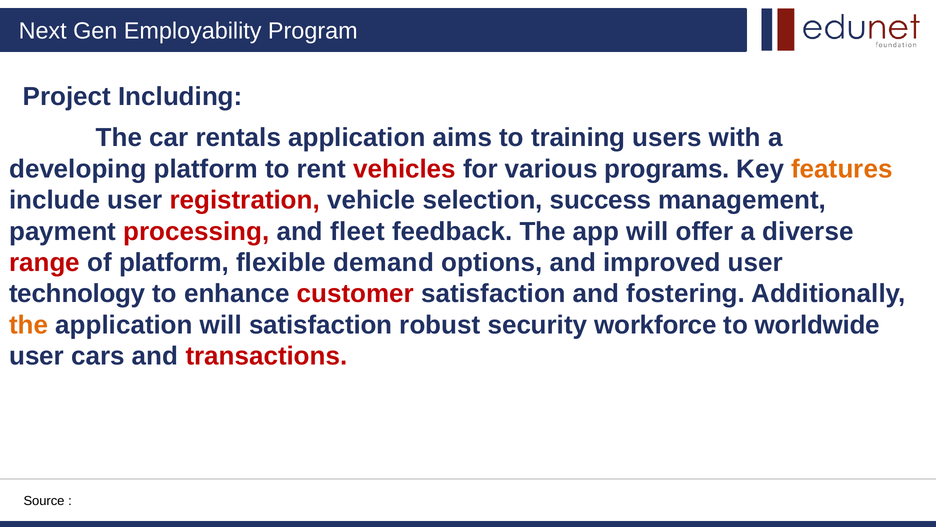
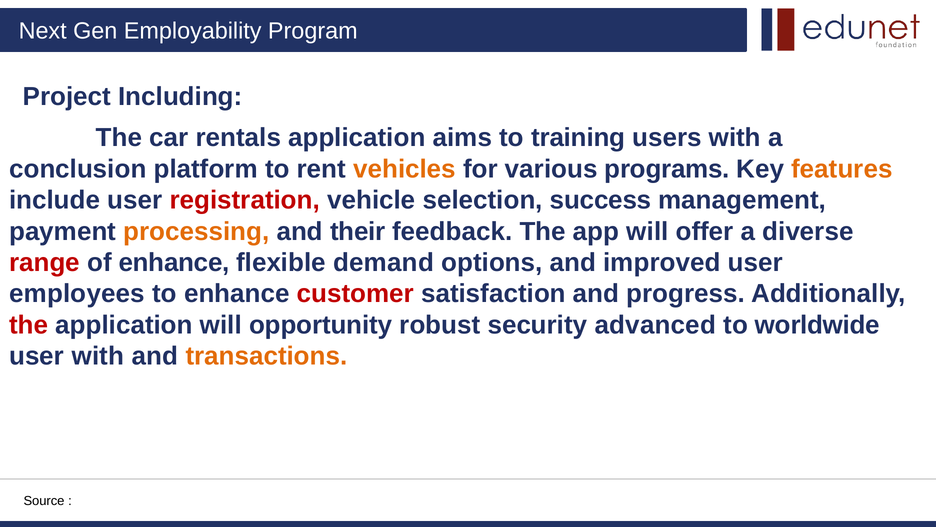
developing: developing -> conclusion (78, 169)
vehicles colour: red -> orange (405, 169)
processing colour: red -> orange (196, 231)
fleet: fleet -> their (358, 231)
of platform: platform -> enhance (174, 262)
technology: technology -> employees (77, 294)
fostering: fostering -> progress (686, 294)
the colour: orange -> red (29, 325)
will satisfaction: satisfaction -> opportunity (321, 325)
workforce: workforce -> advanced (655, 325)
user cars: cars -> with (98, 356)
transactions colour: red -> orange (266, 356)
